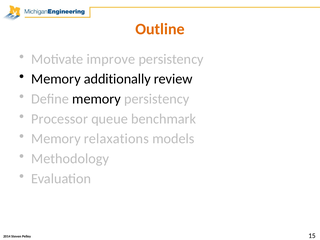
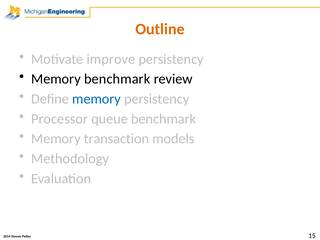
Memory additionally: additionally -> benchmark (117, 79)
memory colour: black -> blue (97, 99)
relaxations: relaxations -> transaction (116, 139)
